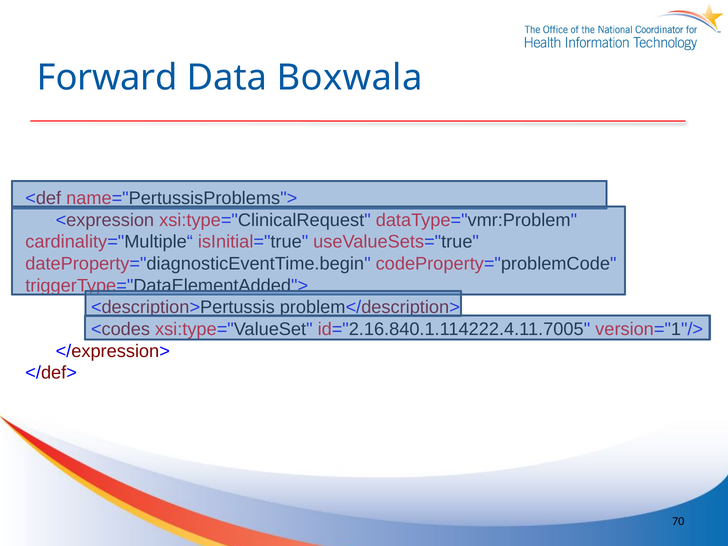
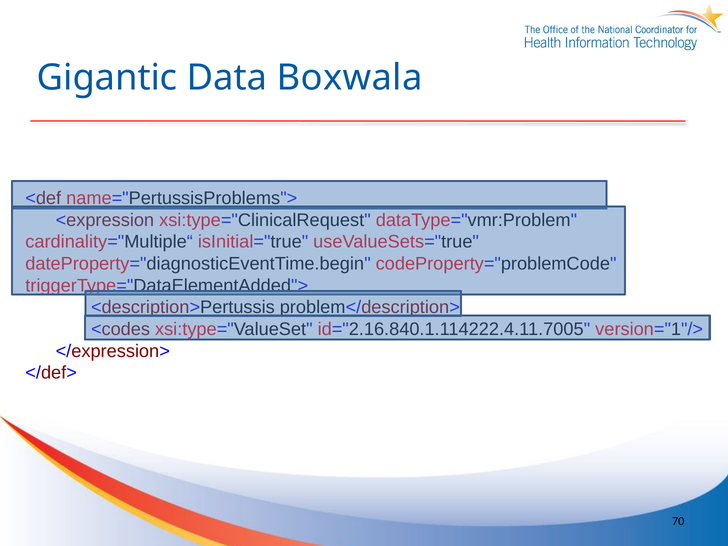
Forward: Forward -> Gigantic (107, 78)
